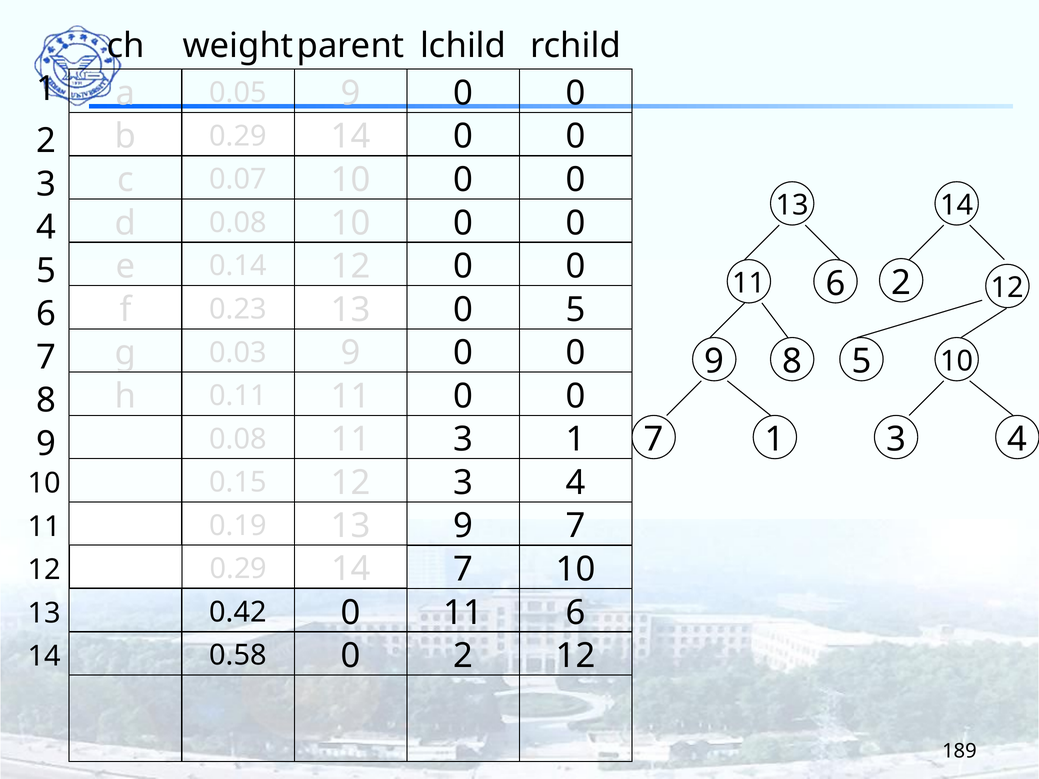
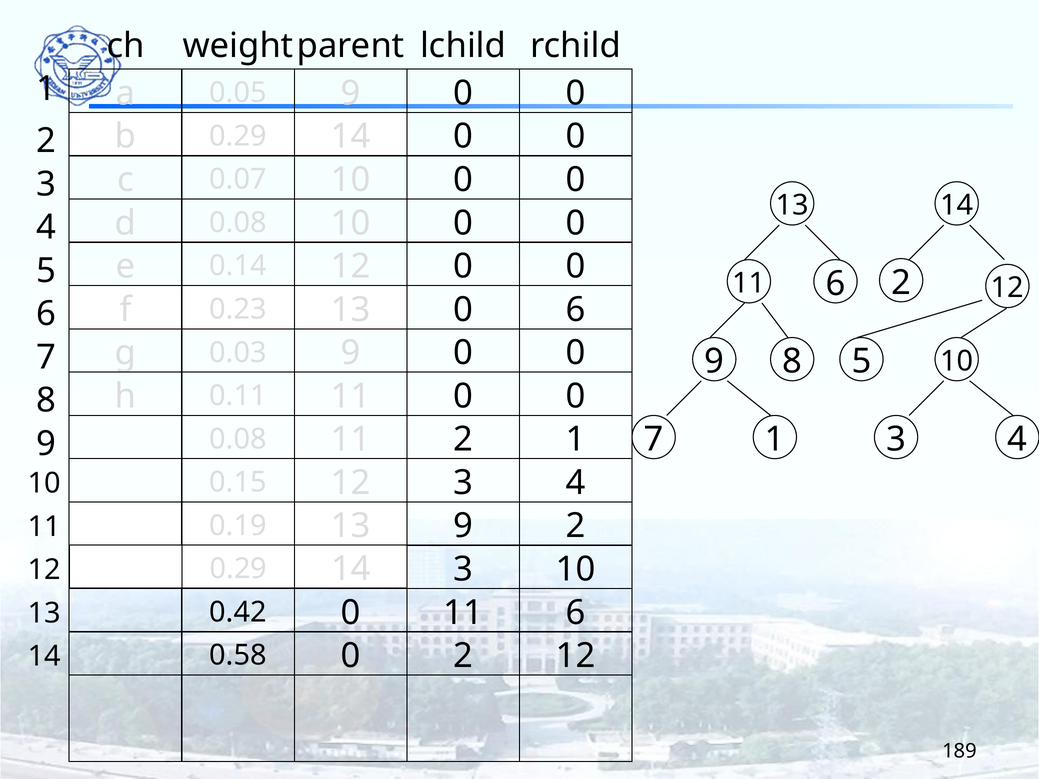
0 5: 5 -> 6 (576, 310)
11 3: 3 -> 2 (463, 440)
9 7: 7 -> 2 (576, 526)
7: 7 -> 3 (463, 570)
